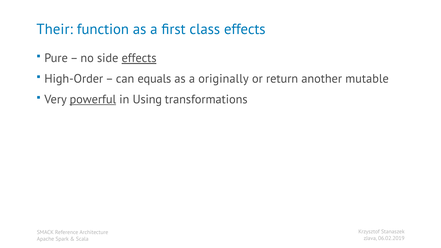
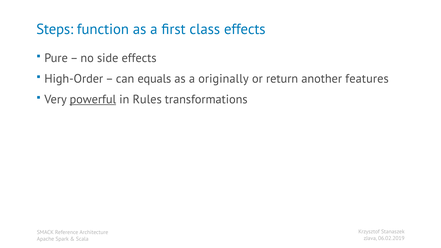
Their: Their -> Steps (55, 29)
effects underline: present -> none (139, 58)
mutable: mutable -> features (367, 79)
Using: Using -> Rules (147, 99)
